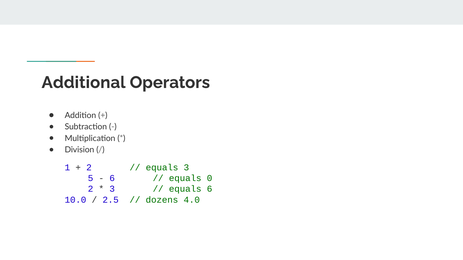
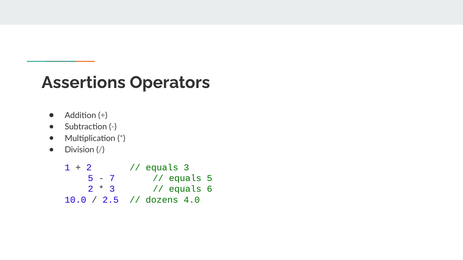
Additional: Additional -> Assertions (84, 83)
6: 6 -> 7 (112, 178)
equals 0: 0 -> 5 (210, 178)
